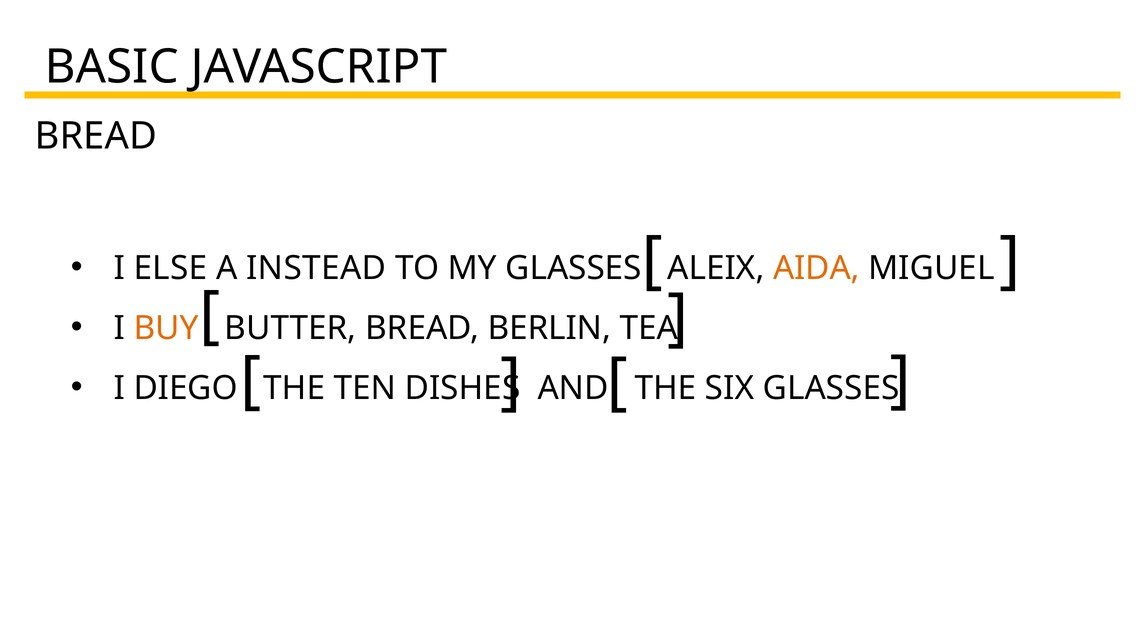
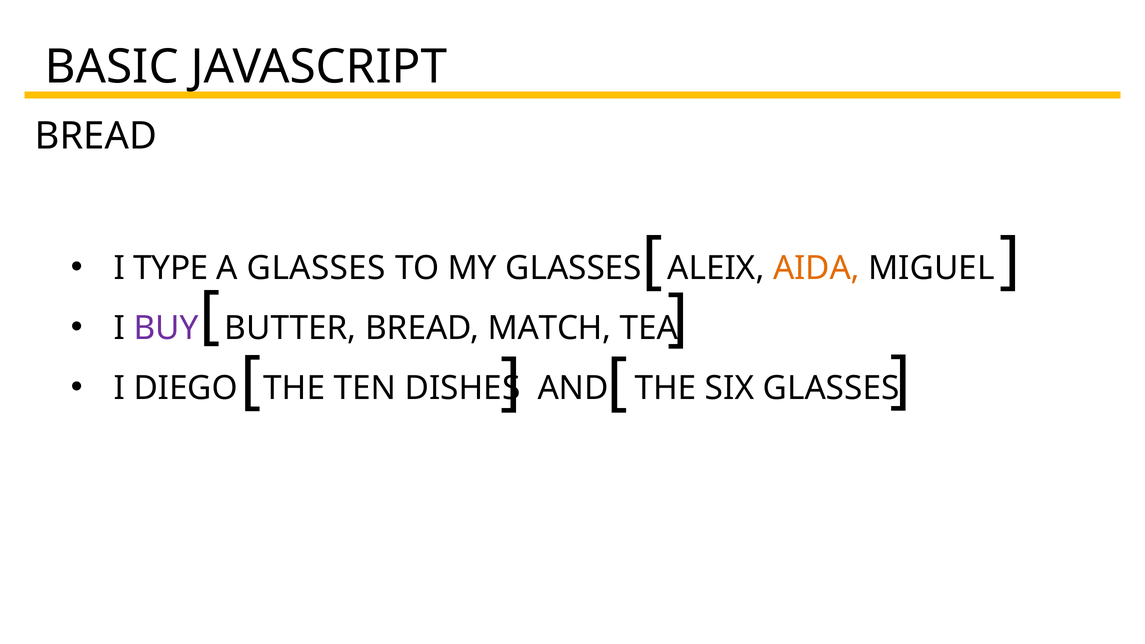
ELSE: ELSE -> TYPE (171, 268)
A INSTEAD: INSTEAD -> GLASSES (316, 268)
BUY colour: orange -> purple (166, 328)
BERLIN: BERLIN -> MATCH (550, 328)
